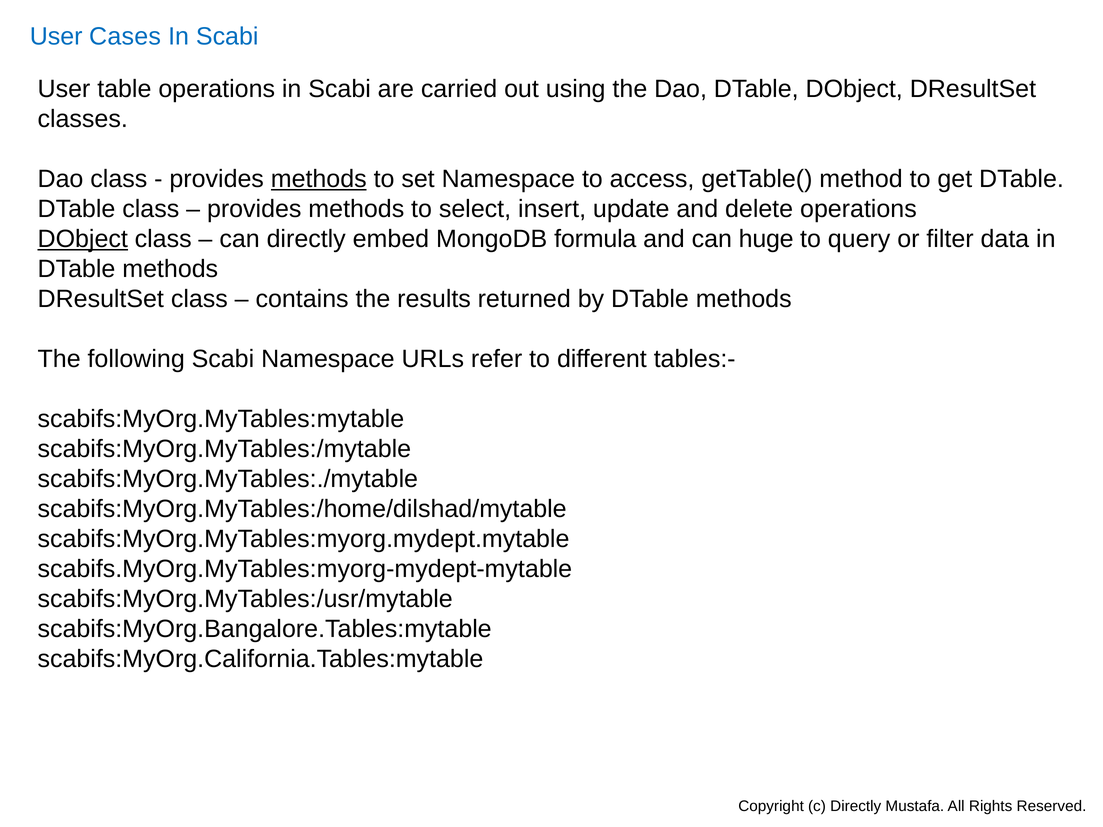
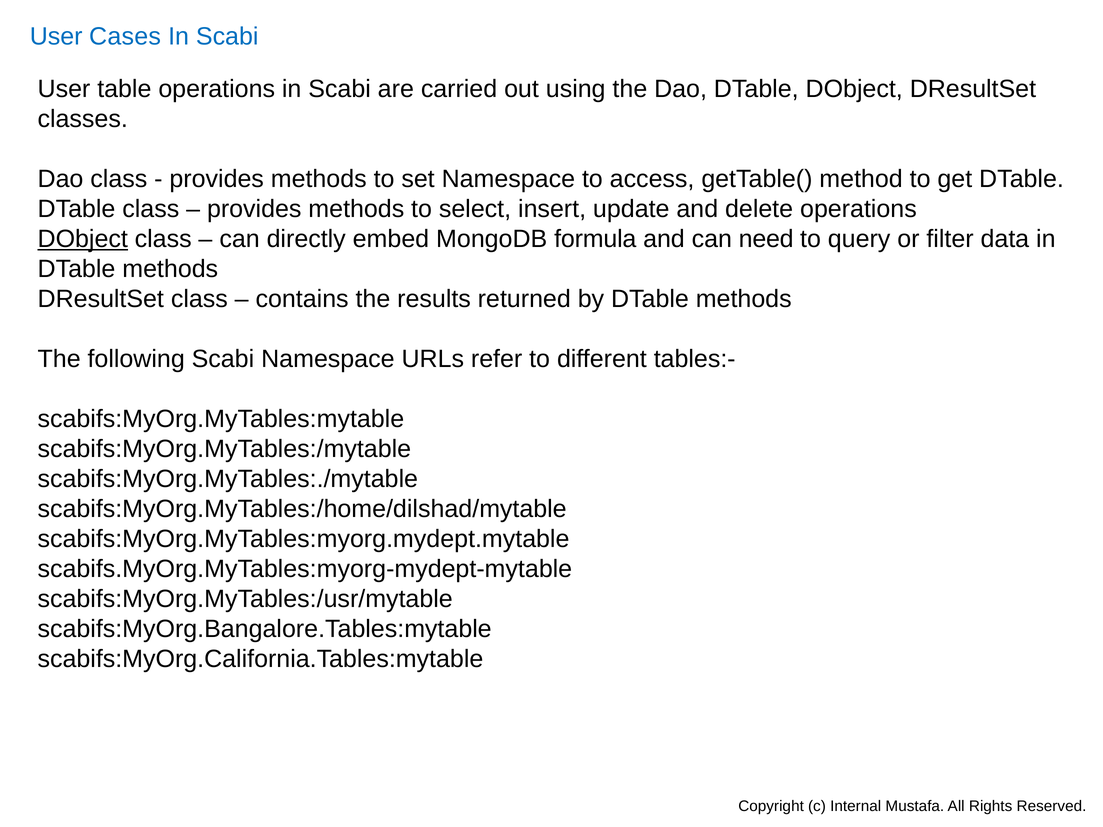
methods underline: present -> none (319, 179)
huge: huge -> need (766, 239)
c Directly: Directly -> Internal (856, 807)
